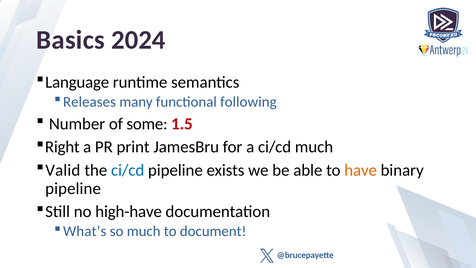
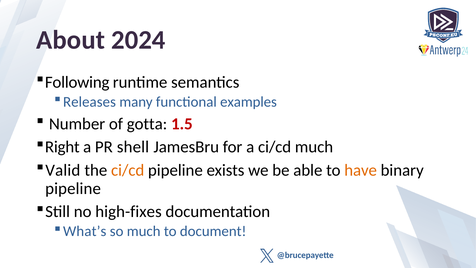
Basics: Basics -> About (71, 40)
Language: Language -> Following (77, 82)
following: following -> examples (248, 102)
some: some -> gotta (147, 124)
print: print -> shell (133, 147)
ci/cd colour: blue -> orange (128, 170)
high-have: high-have -> high-fixes (129, 211)
